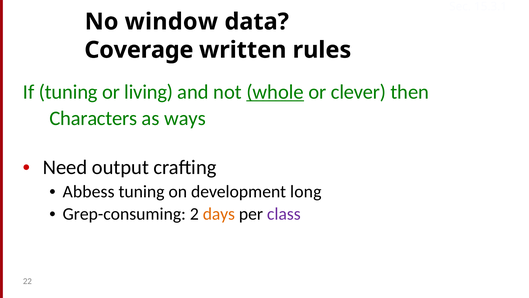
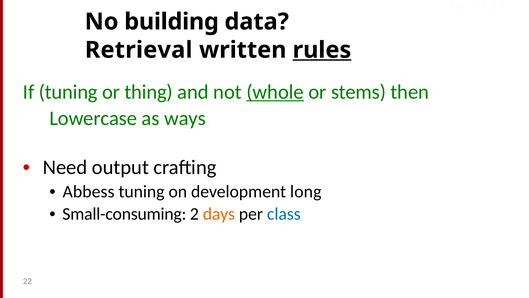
window: window -> building (172, 22)
Coverage: Coverage -> Retrieval (139, 50)
rules underline: none -> present (322, 50)
living: living -> thing (149, 92)
clever: clever -> stems (358, 92)
Characters: Characters -> Lowercase (93, 118)
Grep-consuming: Grep-consuming -> Small-consuming (124, 214)
class colour: purple -> blue (284, 214)
